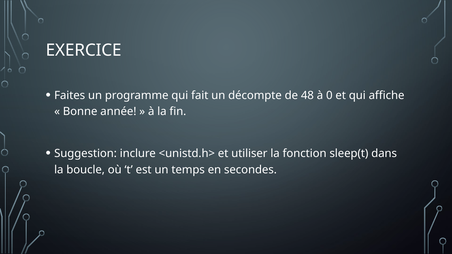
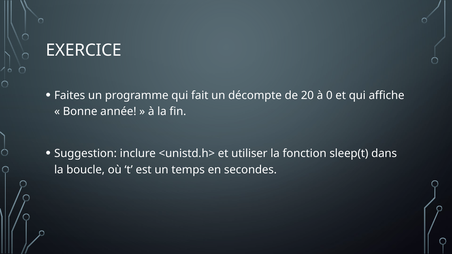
48: 48 -> 20 (307, 95)
